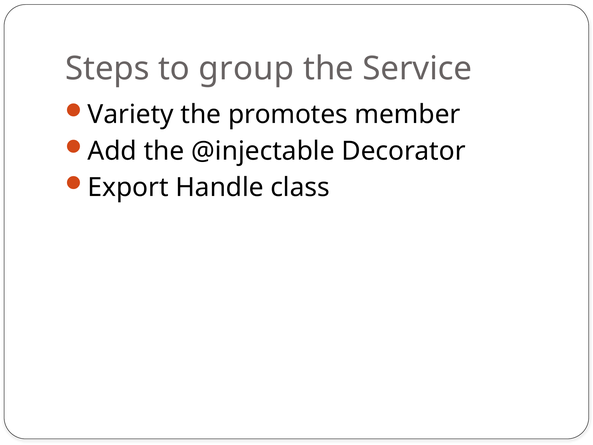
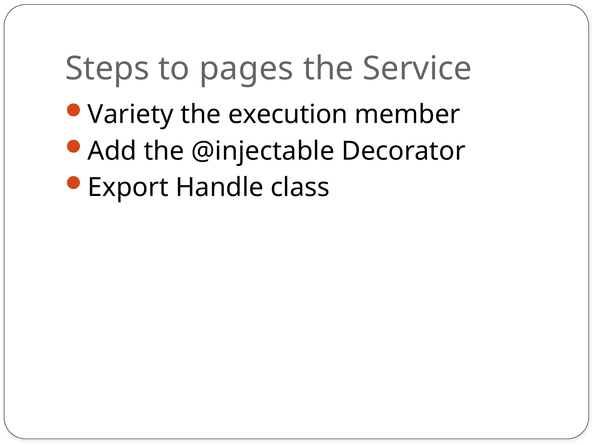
group: group -> pages (246, 69)
promotes: promotes -> execution (288, 115)
